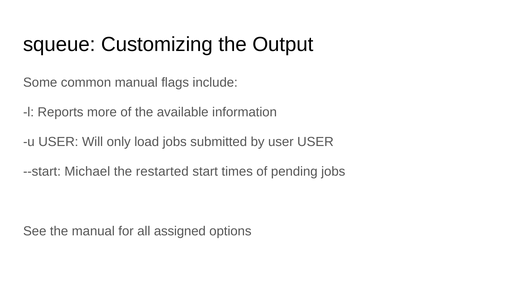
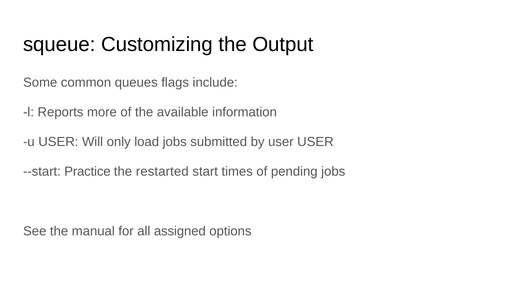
common manual: manual -> queues (136, 82)
Michael: Michael -> Practice (87, 172)
